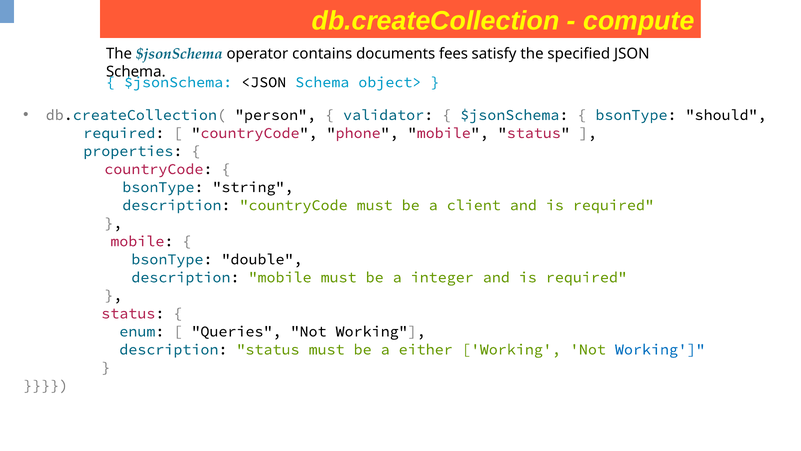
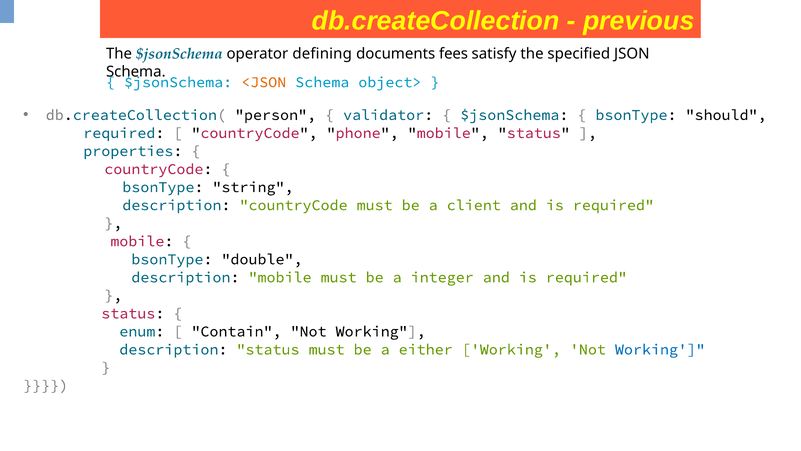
compute: compute -> previous (639, 21)
contains: contains -> defining (322, 54)
<JSON colour: black -> orange (264, 82)
Queries: Queries -> Contain (236, 331)
